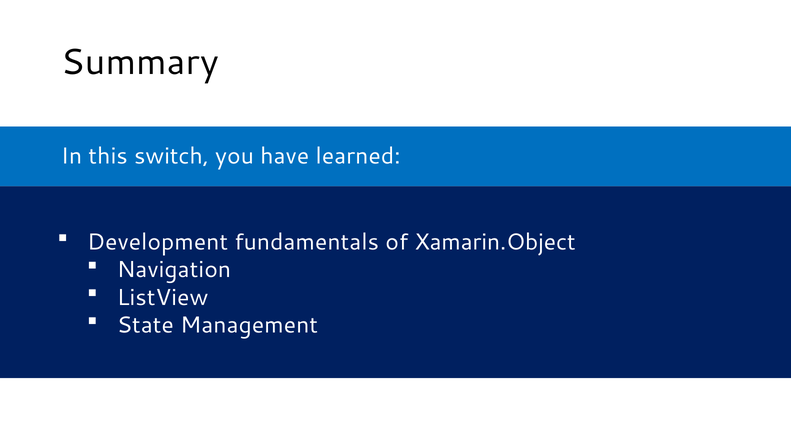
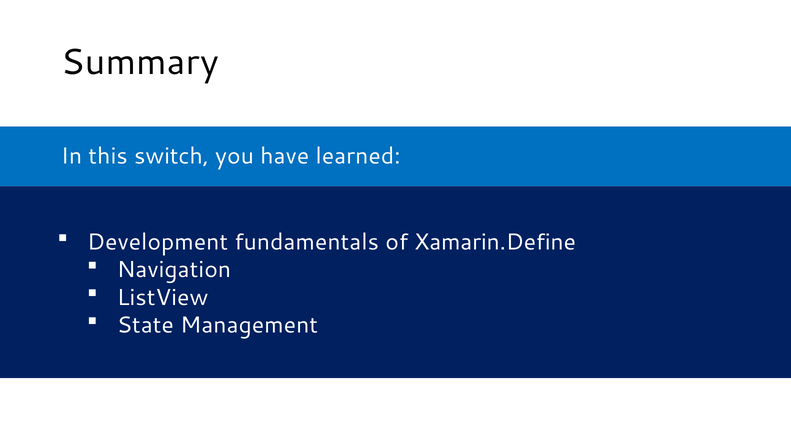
Xamarin.Object: Xamarin.Object -> Xamarin.Define (495, 242)
